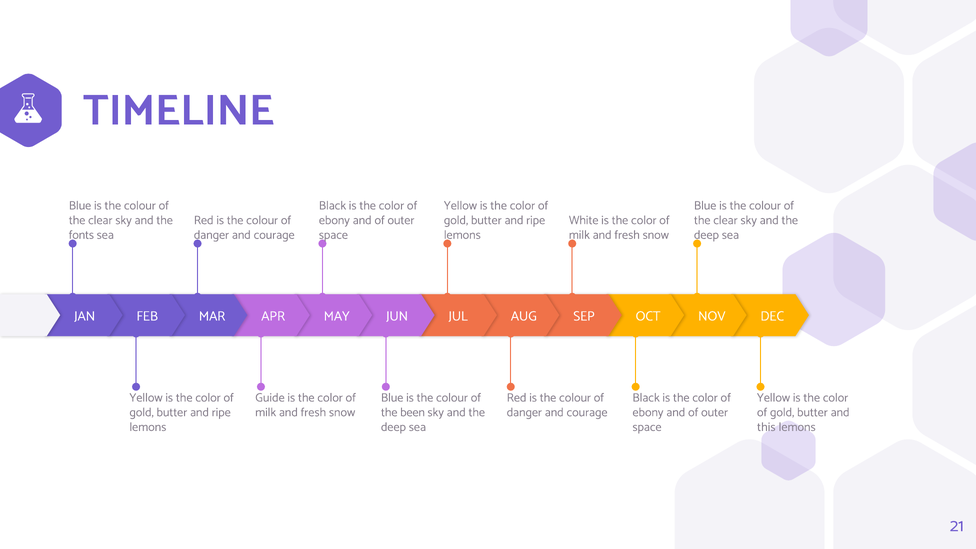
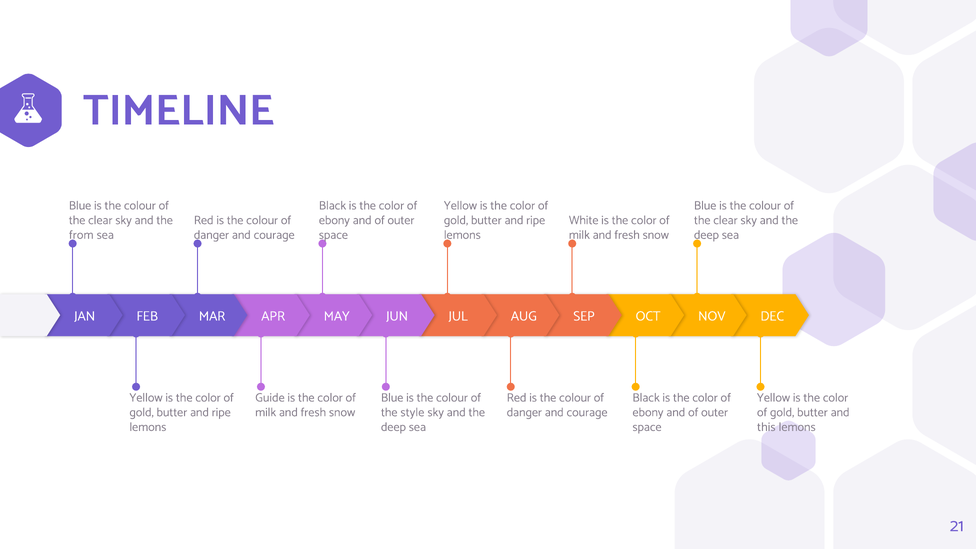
fonts: fonts -> from (81, 235)
been: been -> style (412, 412)
